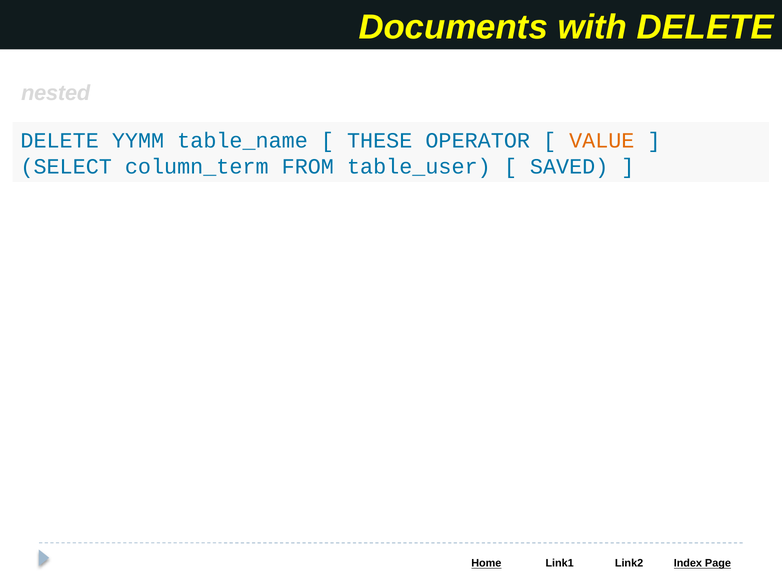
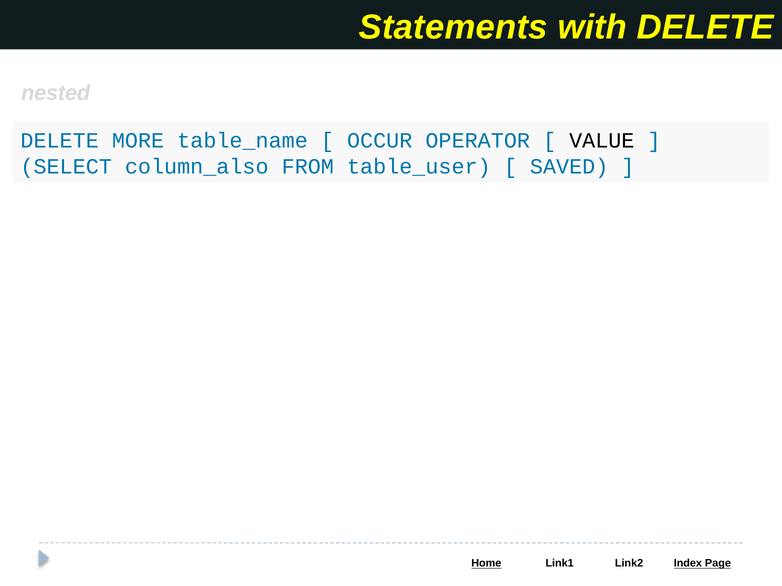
Documents: Documents -> Statements (453, 27)
YYMM: YYMM -> MORE (138, 141)
THESE: THESE -> OCCUR (380, 141)
VALUE colour: orange -> black (602, 141)
column_term: column_term -> column_also (197, 167)
